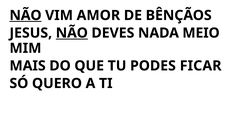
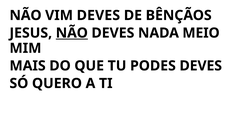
NÃO underline: present -> none (26, 15)
VIM AMOR: AMOR -> DEVES (98, 15)
PODES FICAR: FICAR -> DEVES (201, 66)
